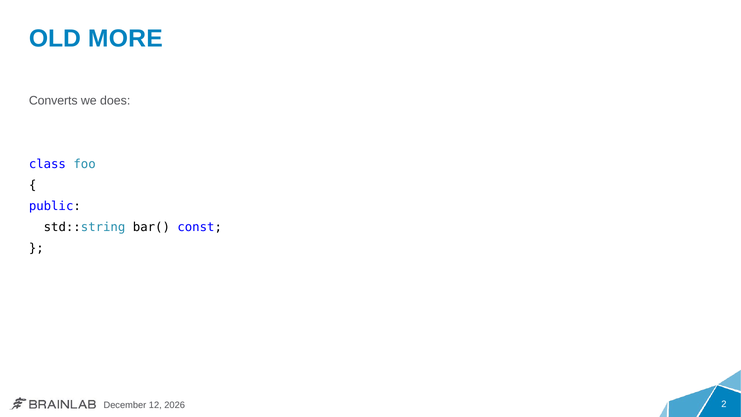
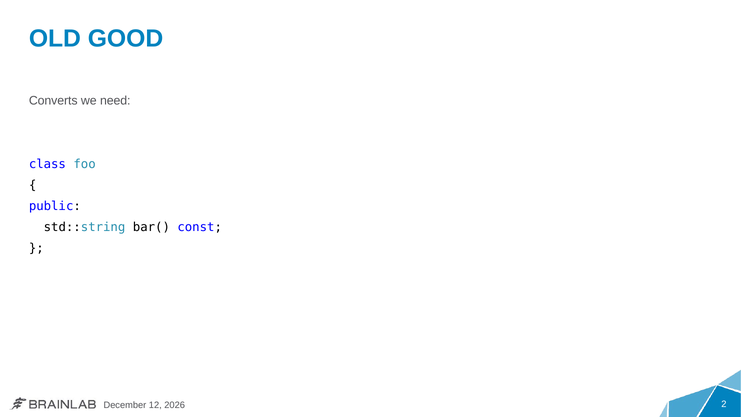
MORE: MORE -> GOOD (125, 39)
does: does -> need (115, 101)
